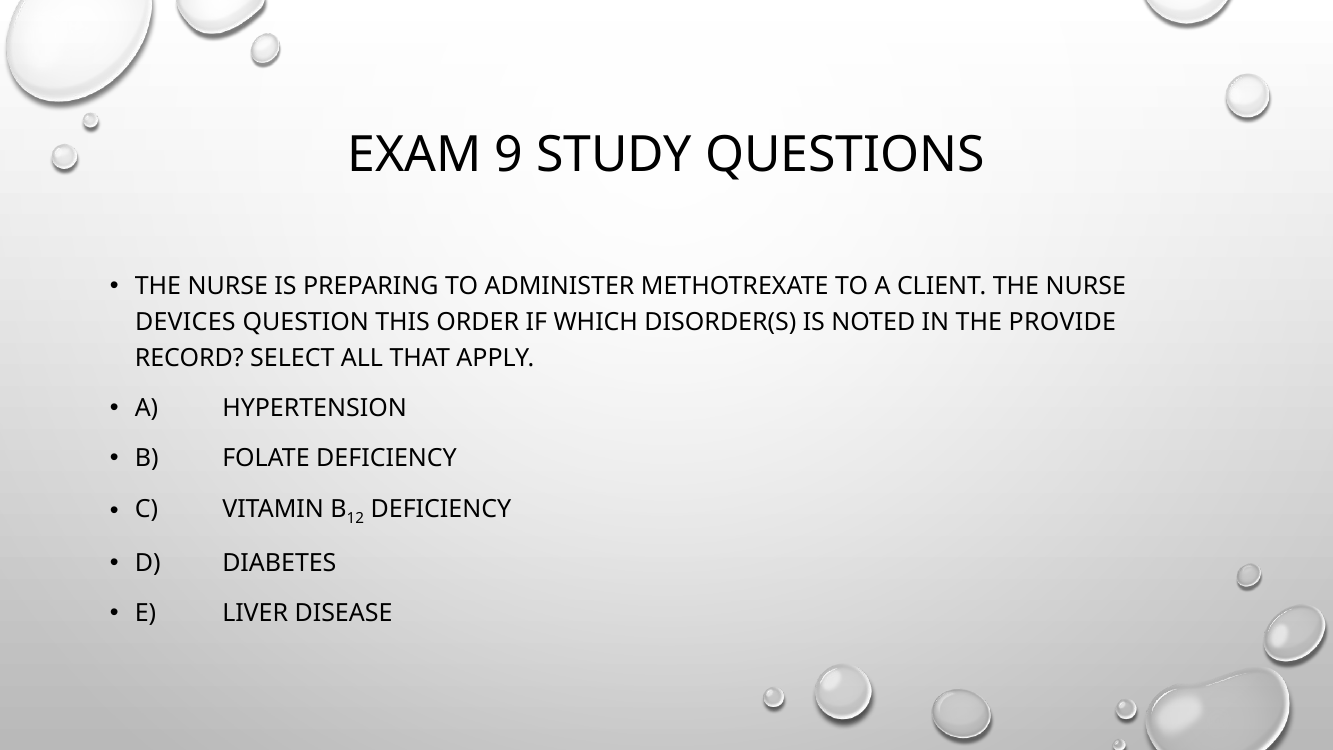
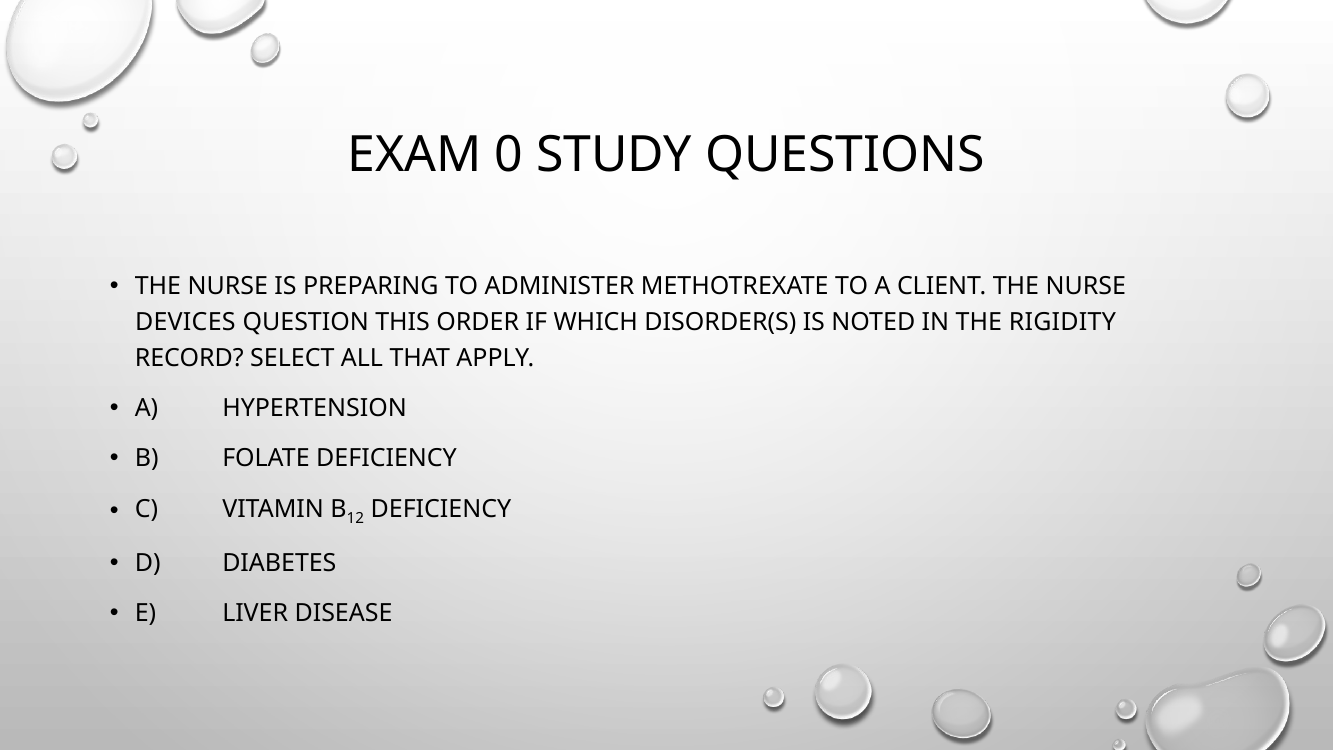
9: 9 -> 0 (509, 155)
PROVIDE: PROVIDE -> RIGIDITY (1062, 322)
